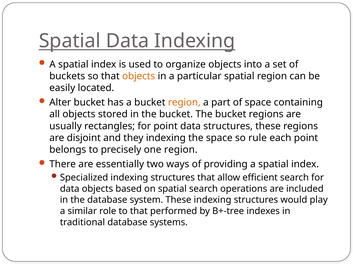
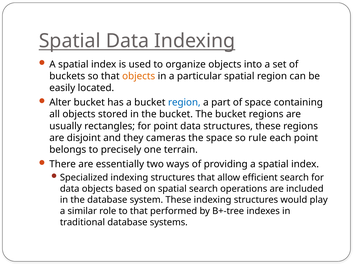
region colour: orange -> blue (184, 102)
they indexing: indexing -> cameras (166, 138)
one region: region -> terrain (181, 149)
